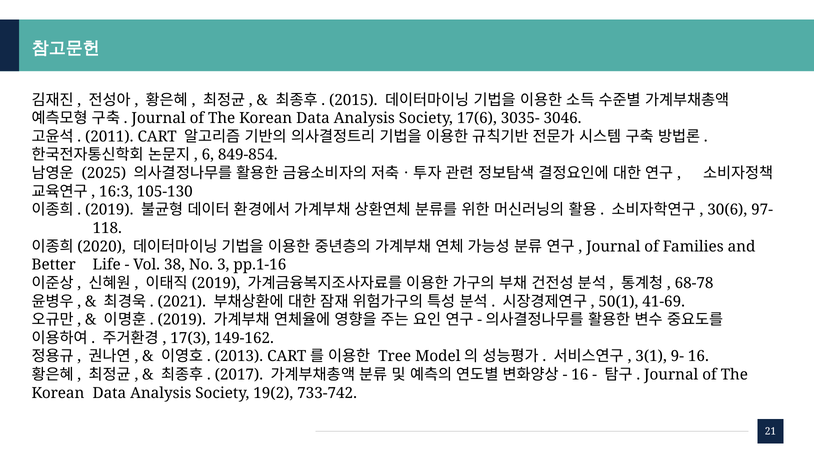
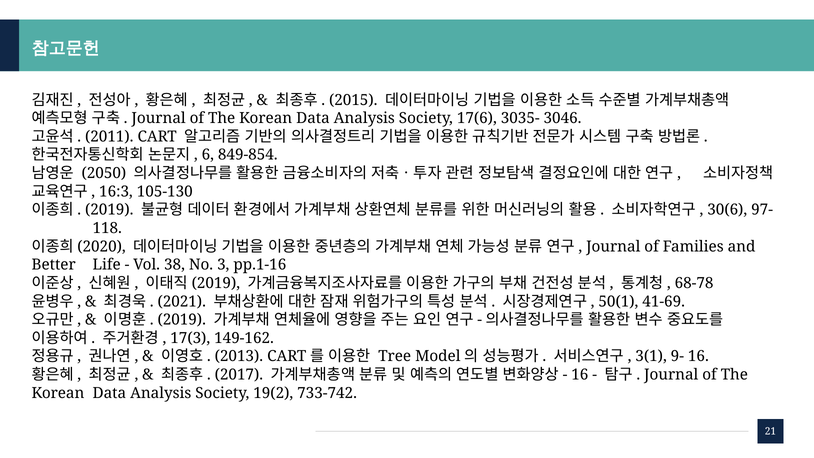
2025: 2025 -> 2050 (104, 173)
